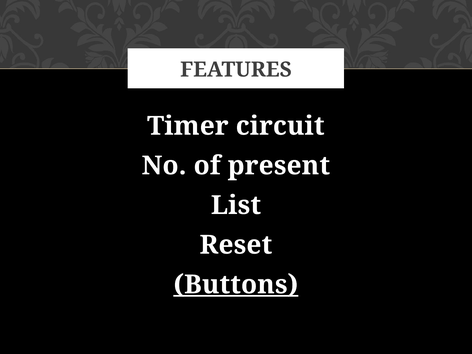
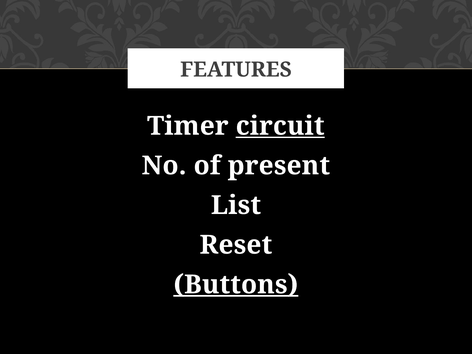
circuit underline: none -> present (280, 126)
